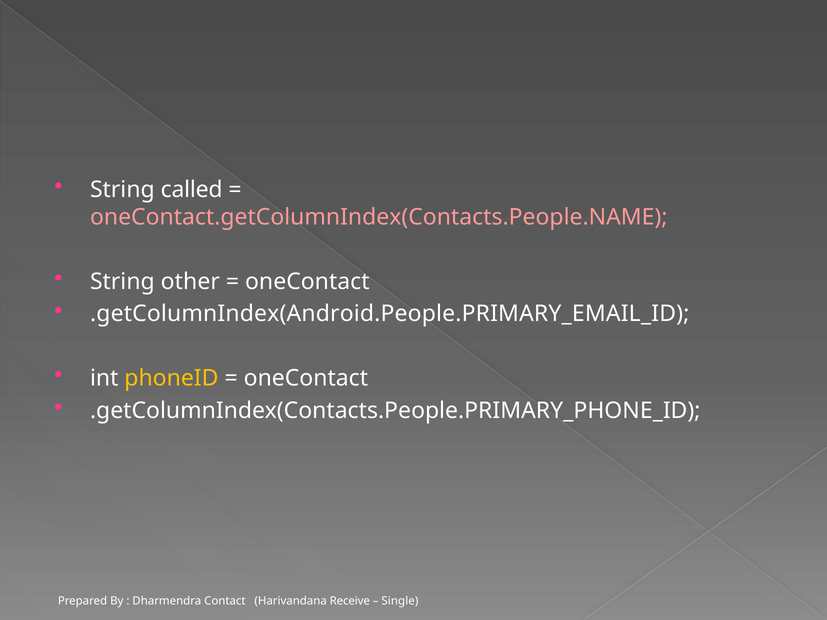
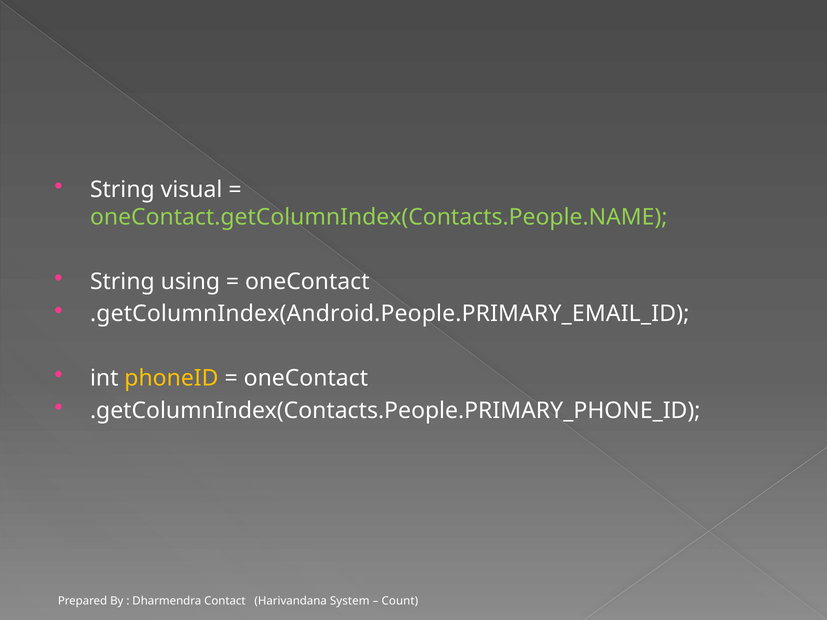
called: called -> visual (192, 190)
oneContact.getColumnIndex(Contacts.People.NAME colour: pink -> light green (379, 217)
other: other -> using (190, 282)
Receive: Receive -> System (350, 601)
Single: Single -> Count (400, 601)
